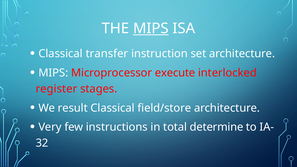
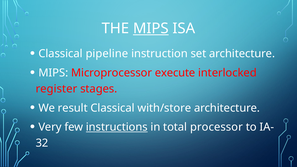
transfer: transfer -> pipeline (107, 54)
field/store: field/store -> with/store (164, 108)
instructions underline: none -> present (117, 127)
determine: determine -> processor (216, 127)
